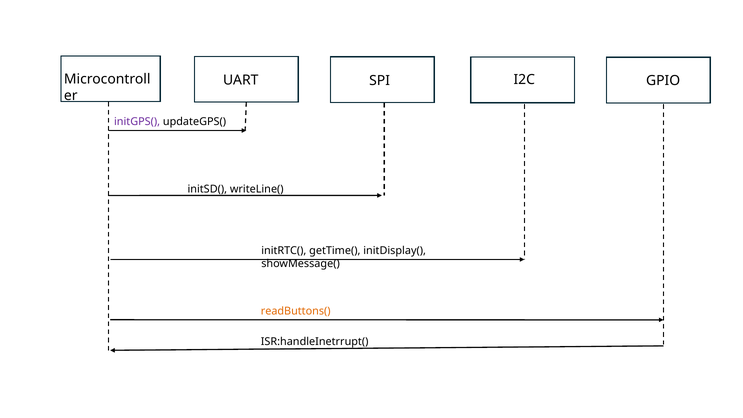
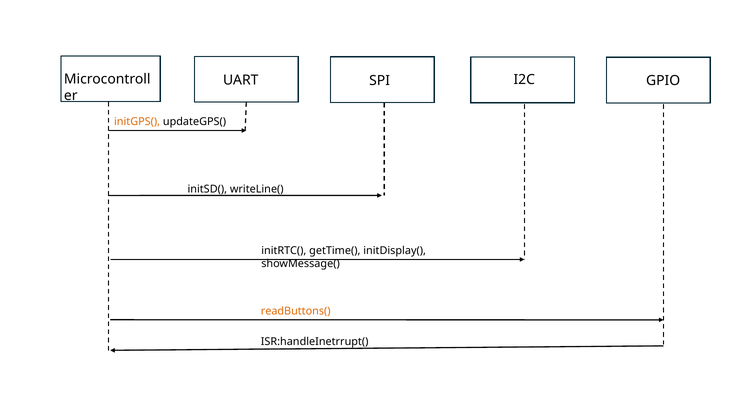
initGPS( colour: purple -> orange (137, 122)
